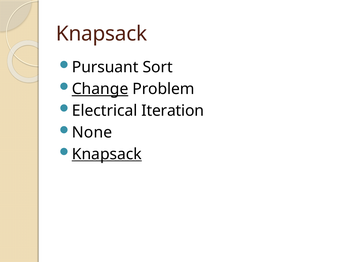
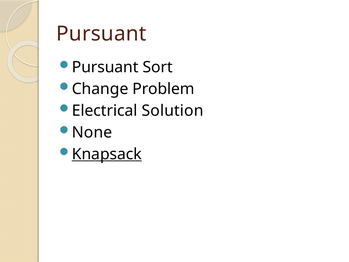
Knapsack: Knapsack -> Pursuant (101, 34)
Change underline: present -> none (100, 89)
Iteration: Iteration -> Solution (173, 111)
